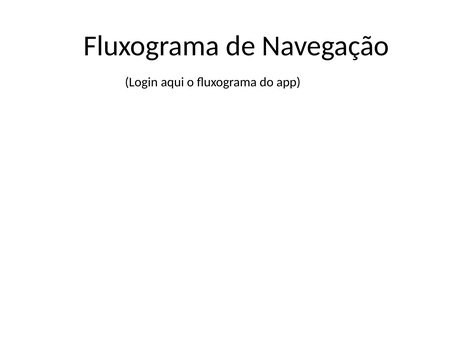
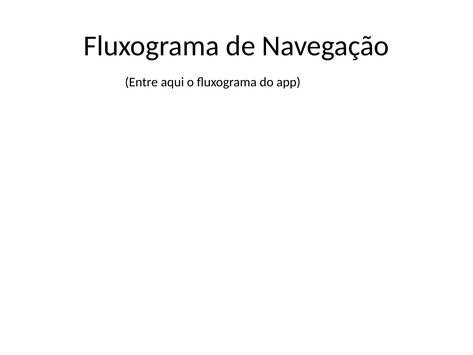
Login: Login -> Entre (141, 82)
